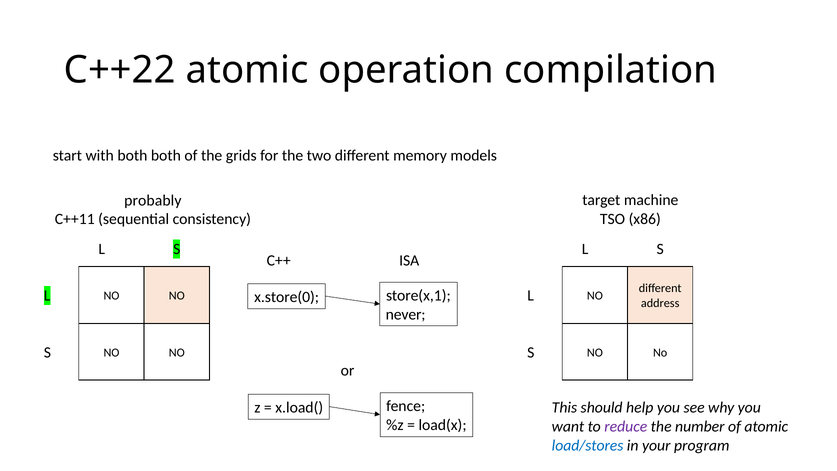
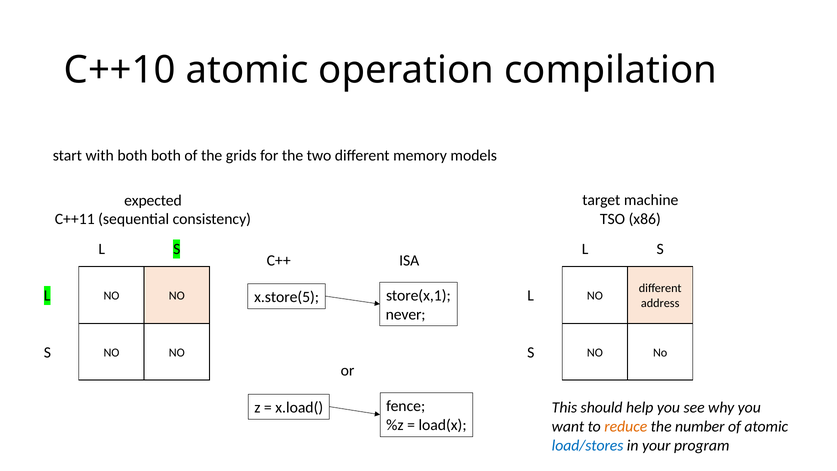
C++22: C++22 -> C++10 (120, 70)
probably: probably -> expected (153, 200)
x.store(0: x.store(0 -> x.store(5 (287, 297)
reduce colour: purple -> orange (626, 426)
